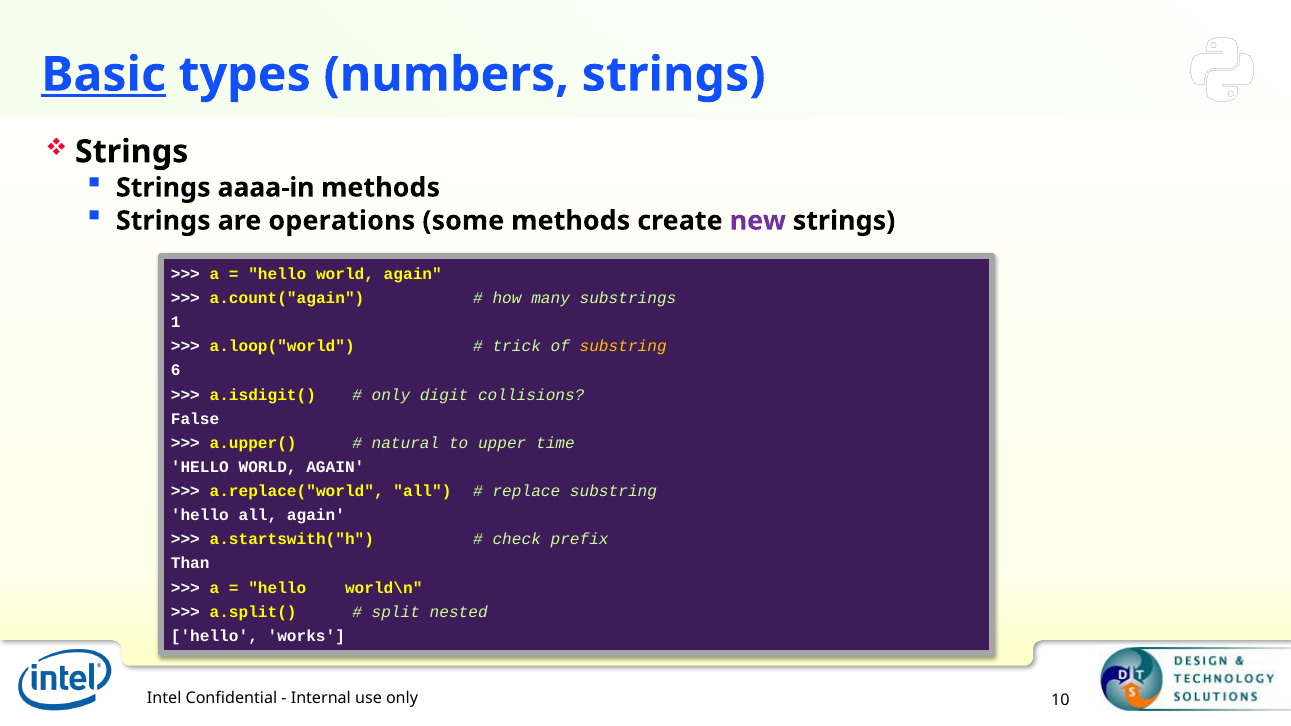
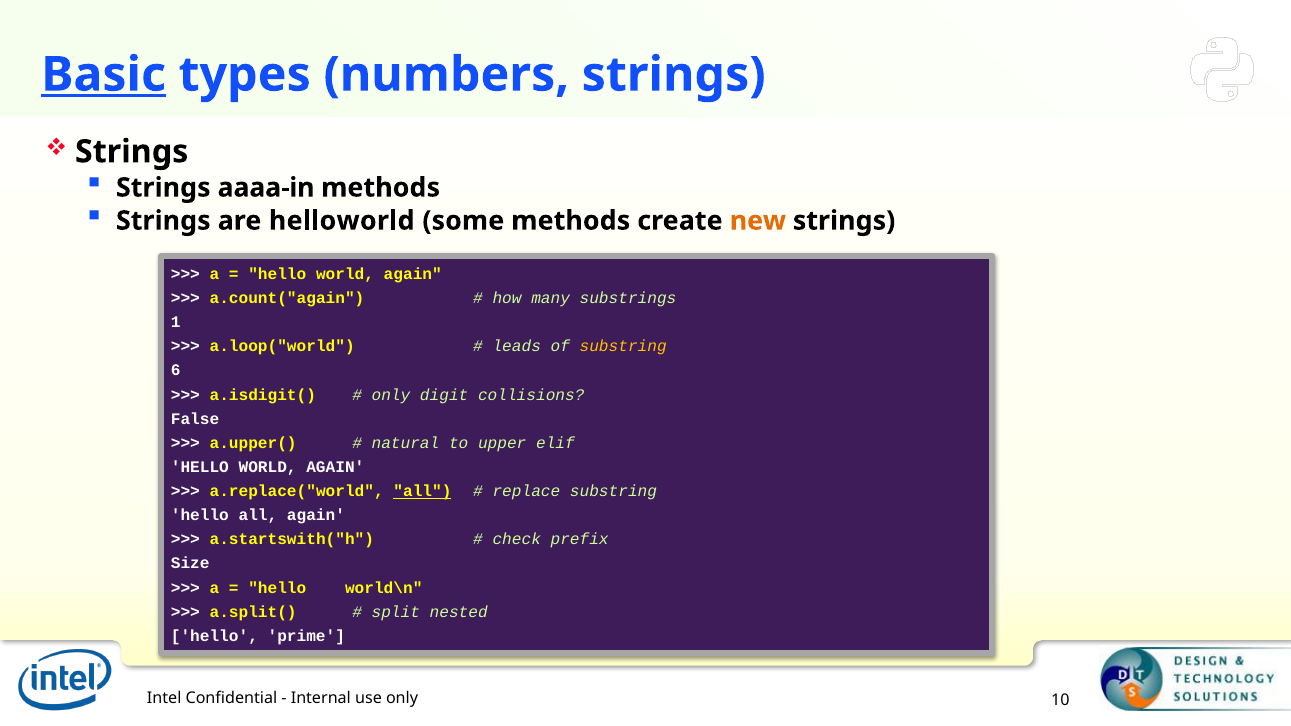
operations: operations -> helloworld (342, 221)
new colour: purple -> orange (758, 221)
trick: trick -> leads (517, 347)
time: time -> elif (555, 443)
all underline: none -> present (422, 491)
Than: Than -> Size (190, 564)
works: works -> prime (306, 636)
